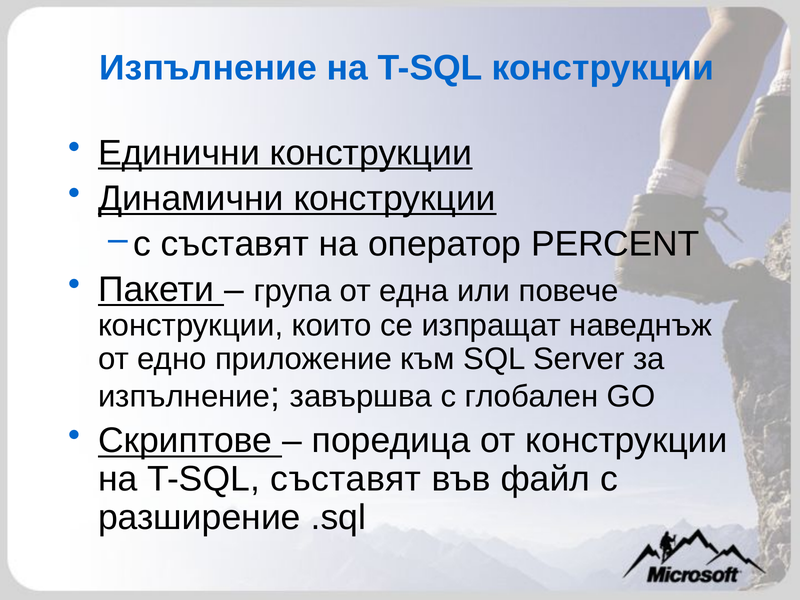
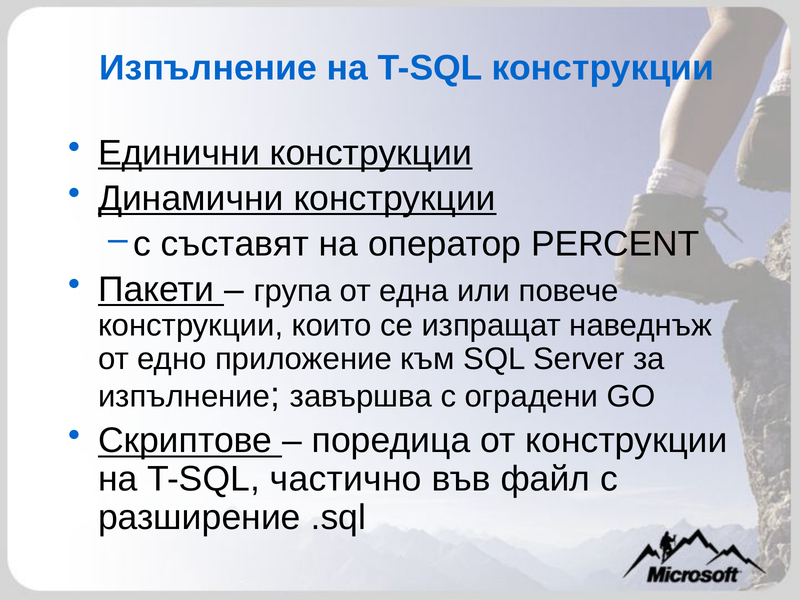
глобaлен: глобaлен -> оградени (531, 397)
T-SQL съставят: съставят -> частично (346, 479)
